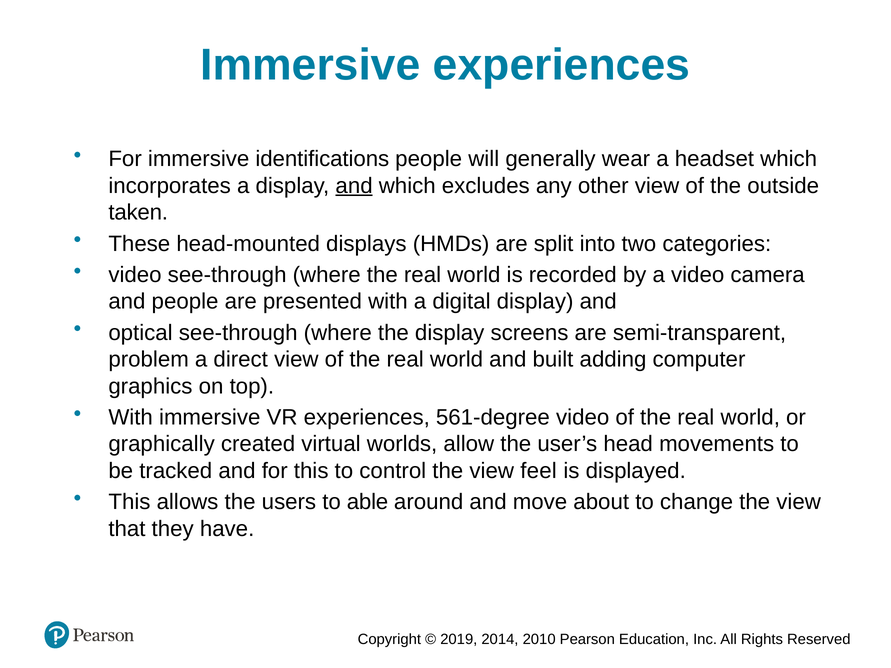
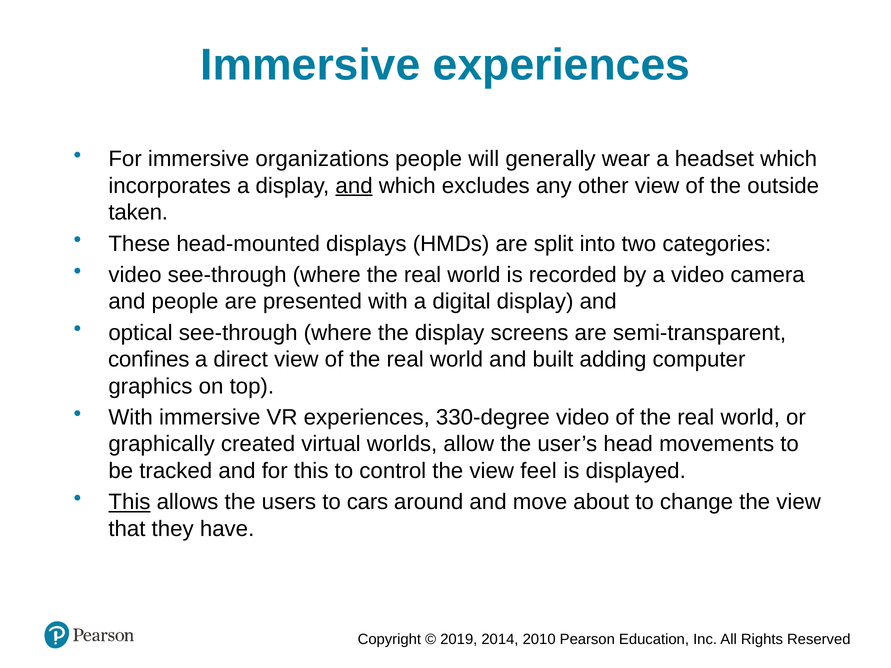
identifications: identifications -> organizations (322, 159)
problem: problem -> confines (149, 360)
561-degree: 561-degree -> 330-degree (493, 418)
This underline: none -> present (129, 502)
able: able -> cars (368, 502)
